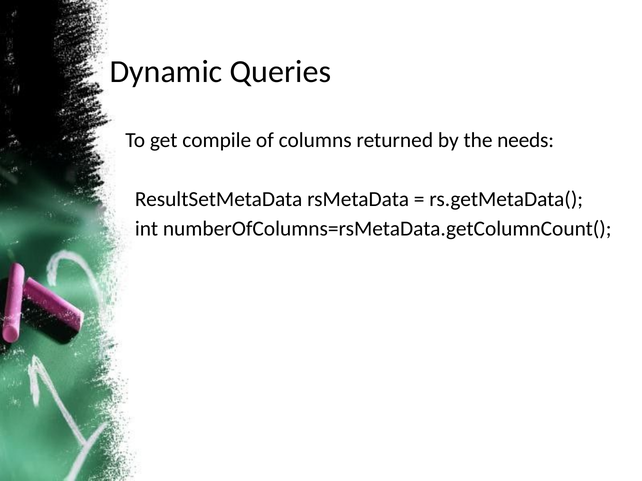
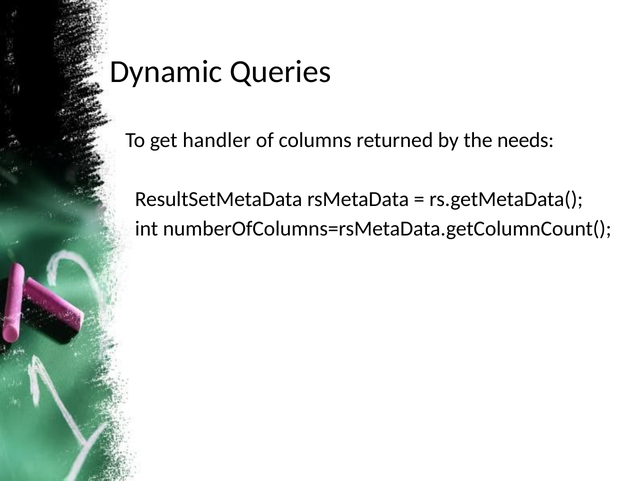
compile: compile -> handler (217, 140)
